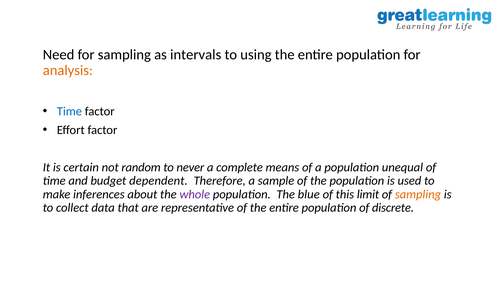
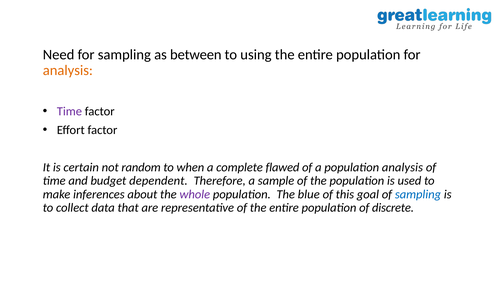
intervals: intervals -> between (196, 55)
Time colour: blue -> purple (69, 111)
never: never -> when (190, 167)
means: means -> flawed (283, 167)
population unequal: unequal -> analysis (402, 167)
limit: limit -> goal (368, 194)
sampling colour: orange -> blue (418, 194)
